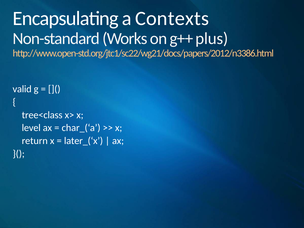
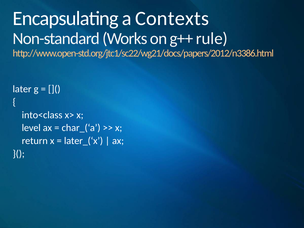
plus: plus -> rule (212, 39)
valid: valid -> later (22, 89)
tree<class: tree<class -> into<class (42, 115)
